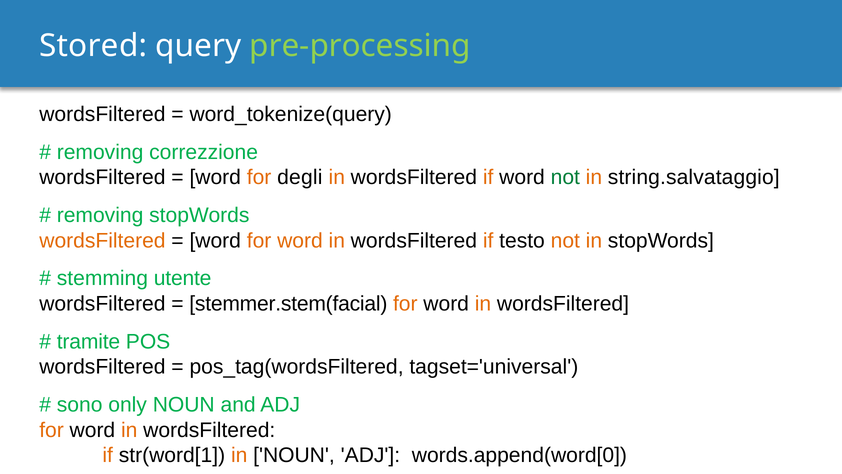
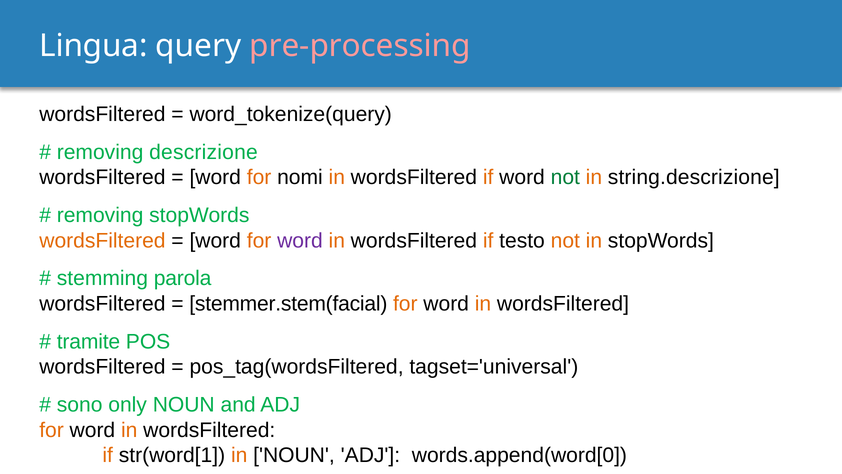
Stored: Stored -> Lingua (93, 46)
pre-processing colour: light green -> pink (360, 46)
correzzione: correzzione -> descrizione (203, 152)
degli: degli -> nomi (300, 177)
string.salvataggio: string.salvataggio -> string.descrizione (694, 177)
word colour: orange -> purple (300, 240)
utente: utente -> parola (183, 278)
